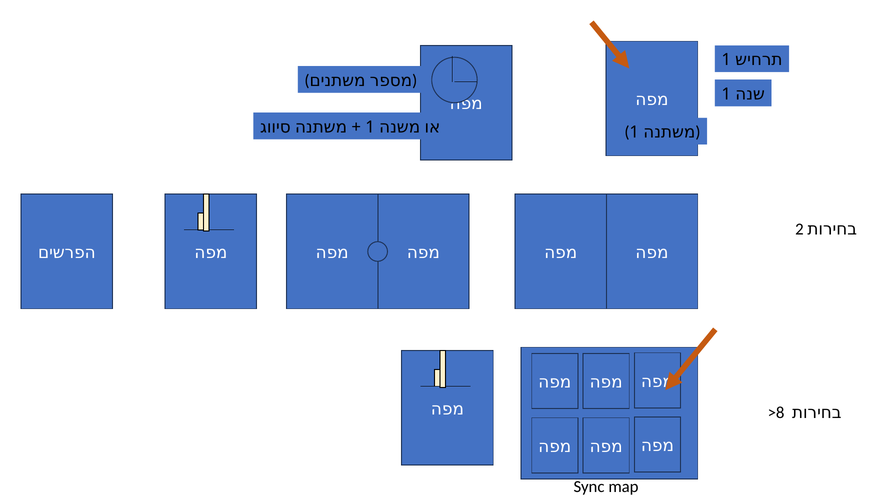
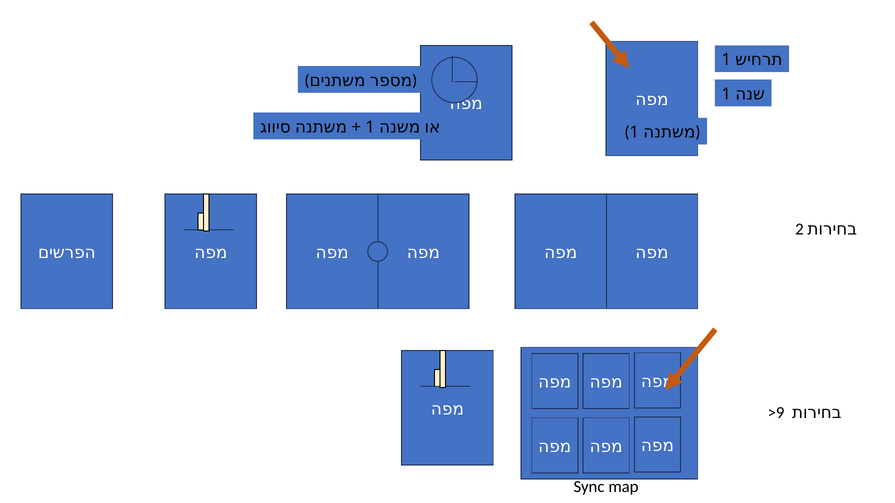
>8: >8 -> >9 (776, 413)
